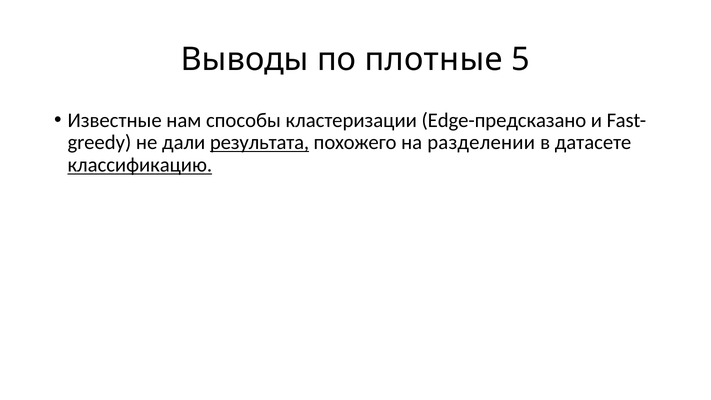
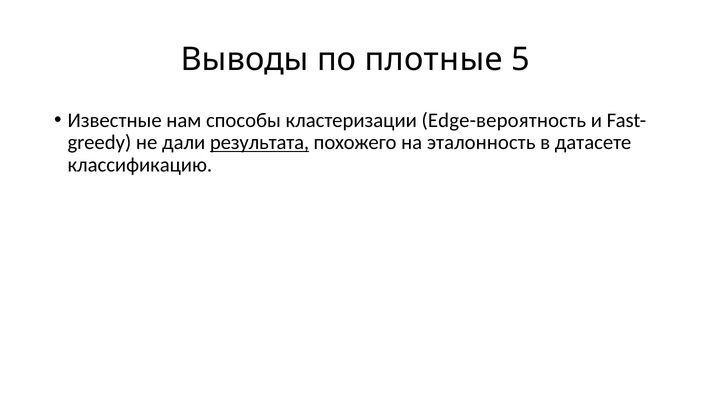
Edge-предсказано: Edge-предсказано -> Edge-вероятность (504, 120)
разделении: разделении -> эталонность (481, 143)
классификацию underline: present -> none (140, 165)
